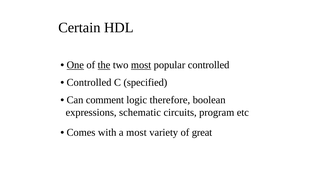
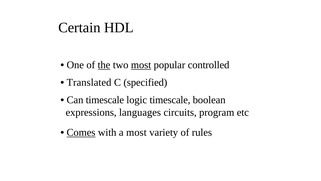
One underline: present -> none (75, 65)
Controlled: Controlled -> Translated (89, 82)
Can comment: comment -> timescale (105, 100)
logic therefore: therefore -> timescale (170, 100)
schematic: schematic -> languages (140, 112)
Comes underline: none -> present (81, 132)
great: great -> rules (202, 132)
